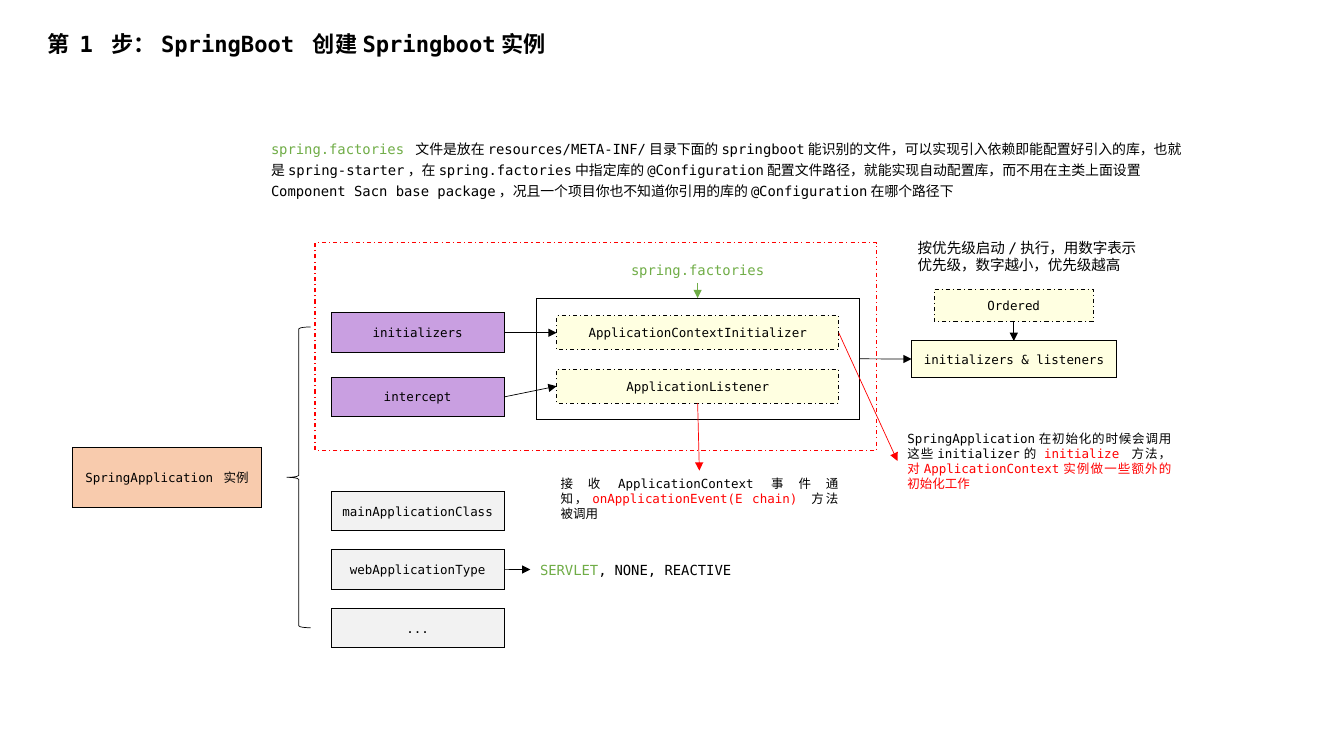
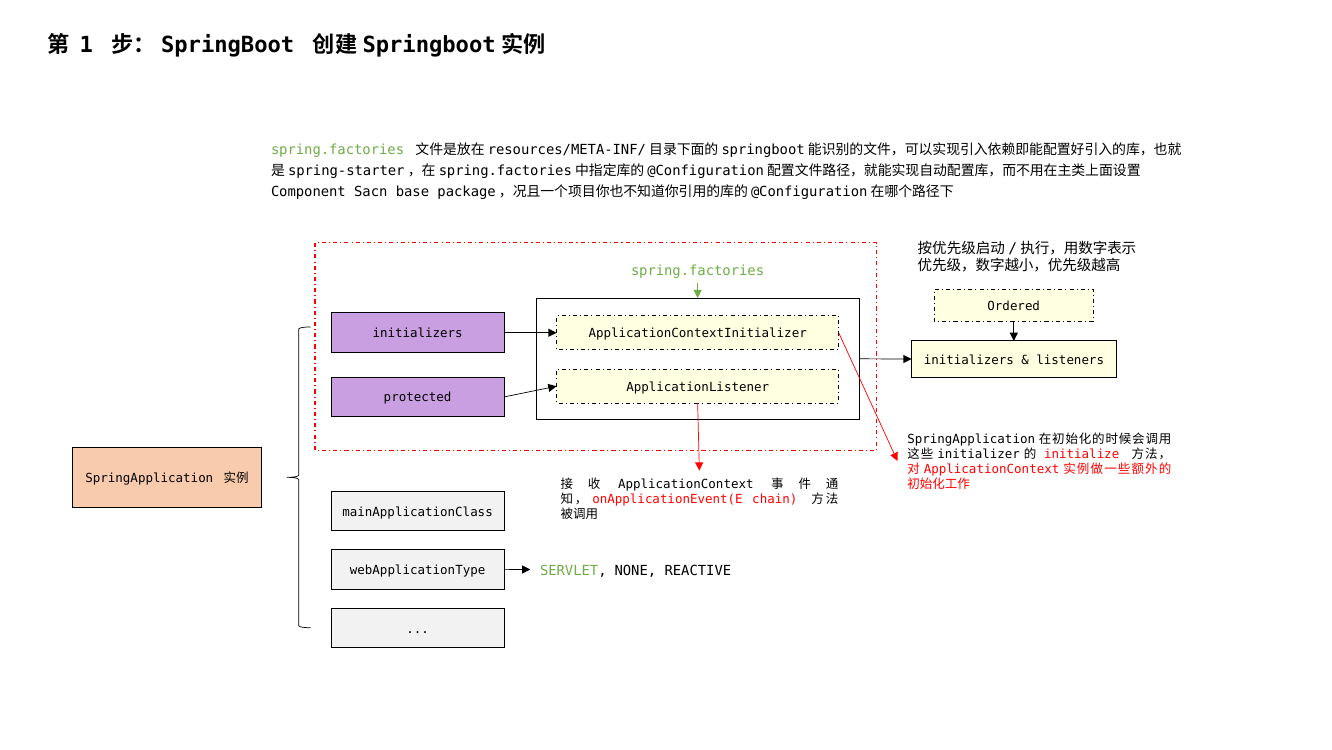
intercept: intercept -> protected (418, 397)
